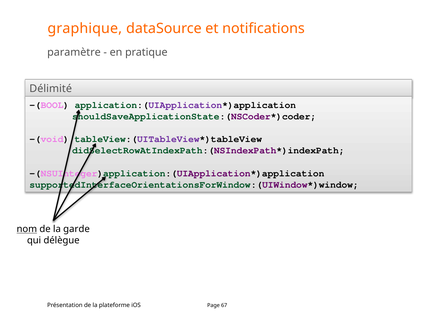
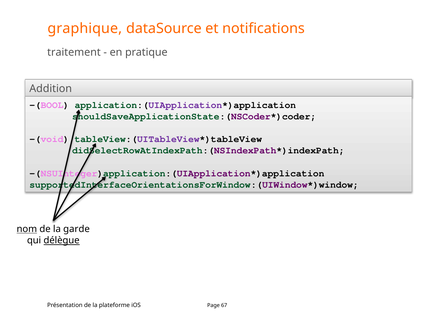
paramètre: paramètre -> traitement (74, 52)
Délimité: Délimité -> Addition (51, 89)
délègue underline: none -> present (62, 241)
